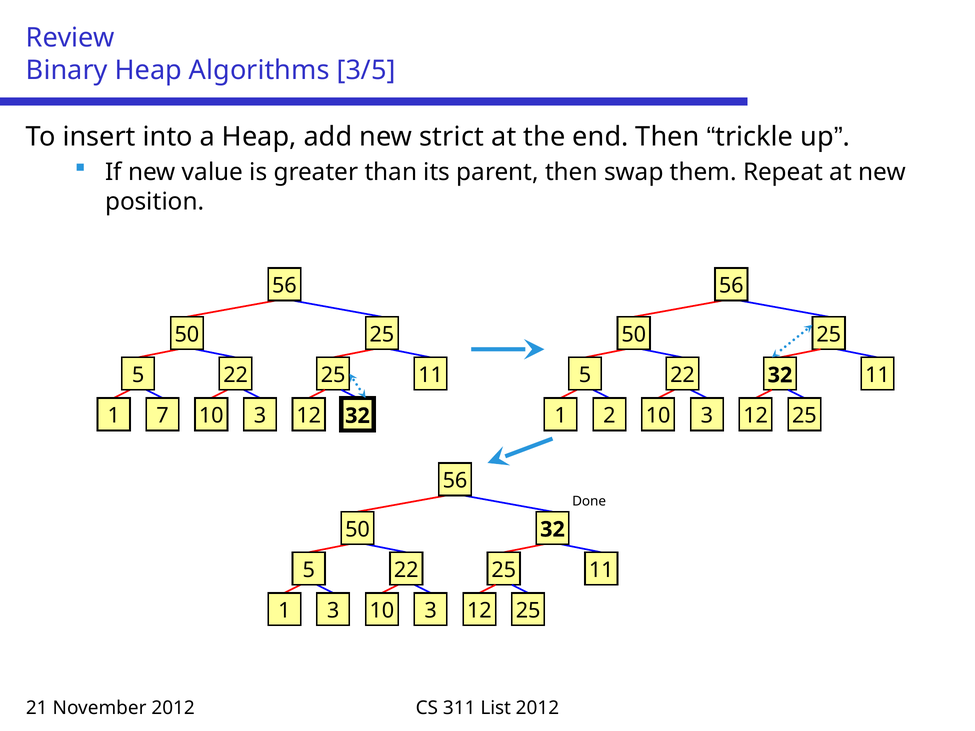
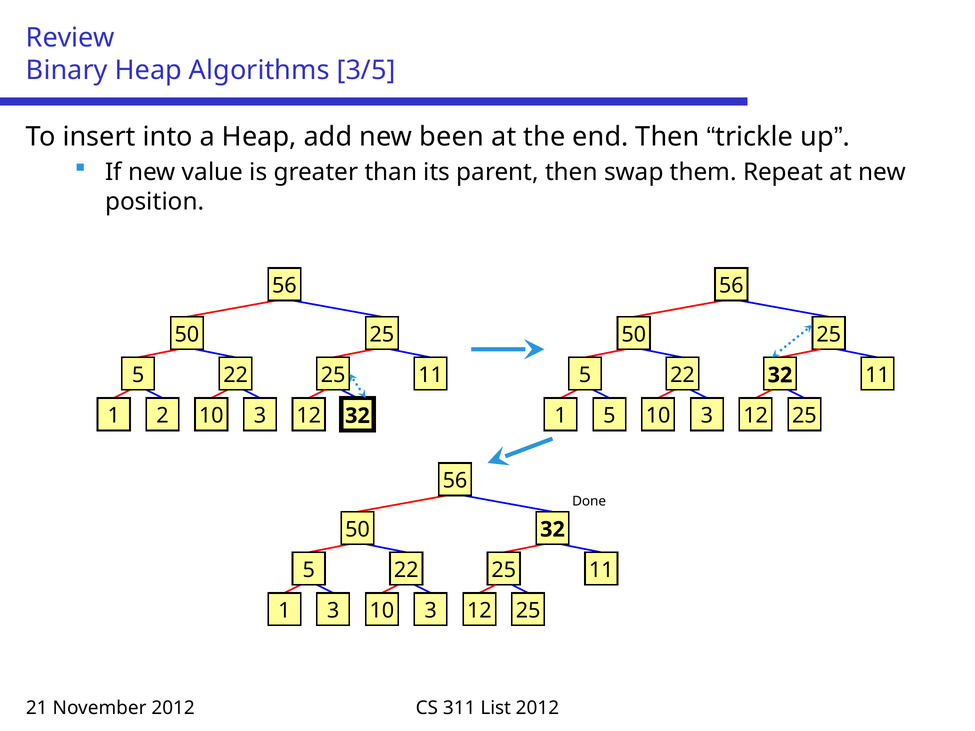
strict: strict -> been (452, 137)
7: 7 -> 2 (162, 416)
1 2: 2 -> 5 (609, 416)
